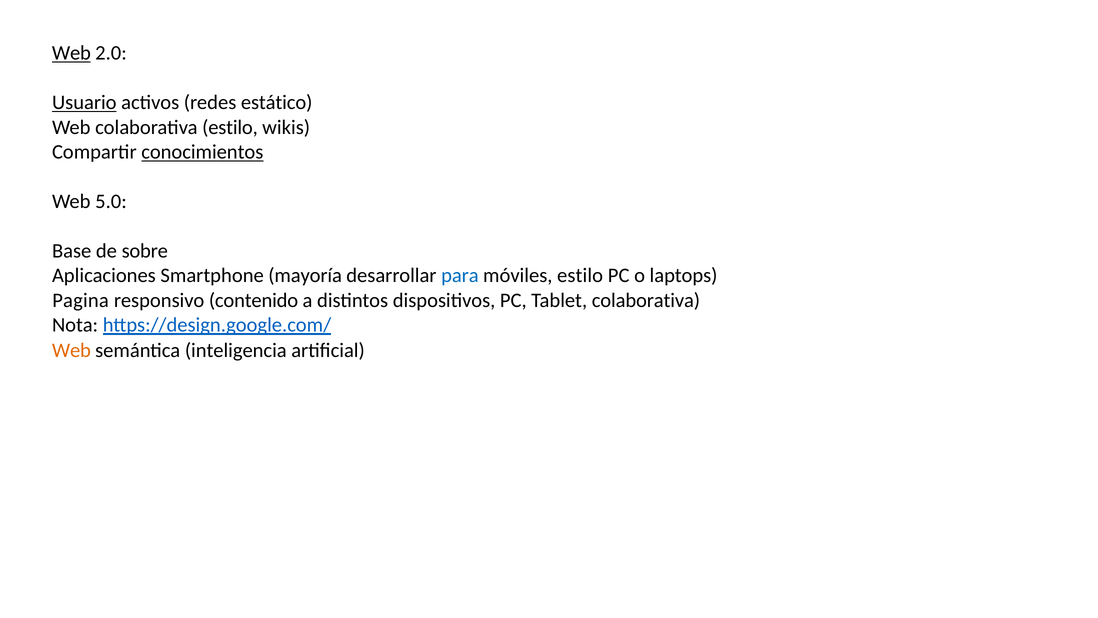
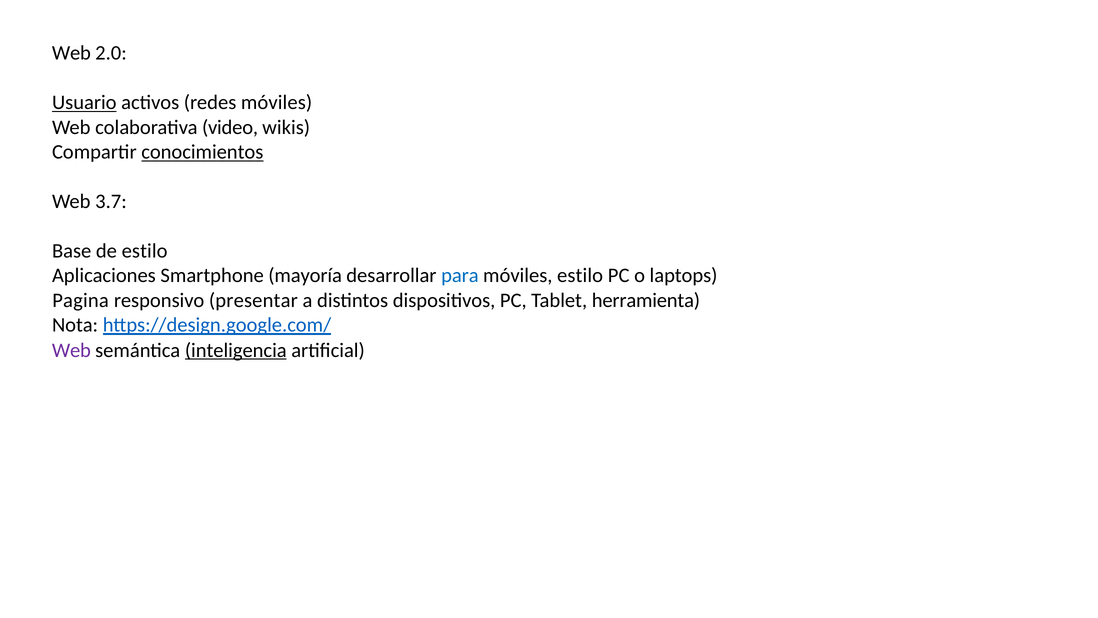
Web underline: present -> none (71, 53)
redes estático: estático -> móviles (277, 103)
colaborativa estilo: estilo -> video (230, 127)
5.0: 5.0 -> 3.7 (111, 201)
de sobre: sobre -> estilo (145, 251)
contenido: contenido -> presentar (253, 300)
Tablet colaborativa: colaborativa -> herramienta (646, 300)
Web colour: orange -> purple (71, 350)
inteligencia underline: none -> present (236, 350)
